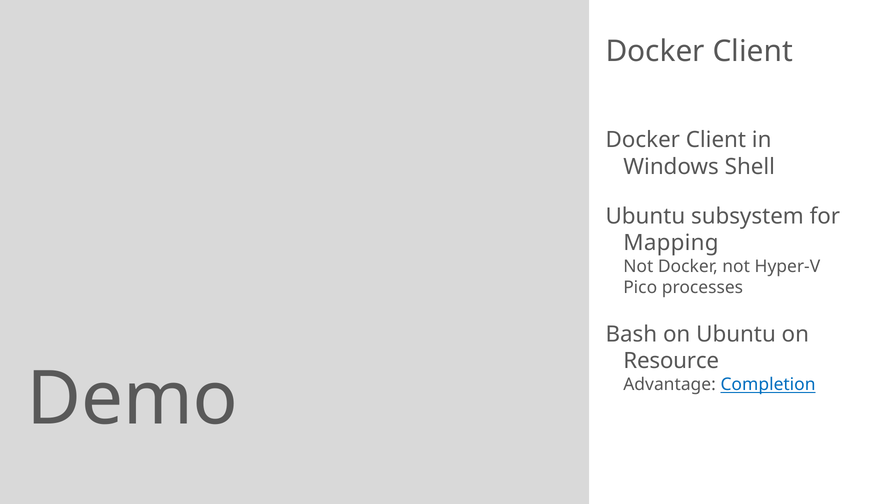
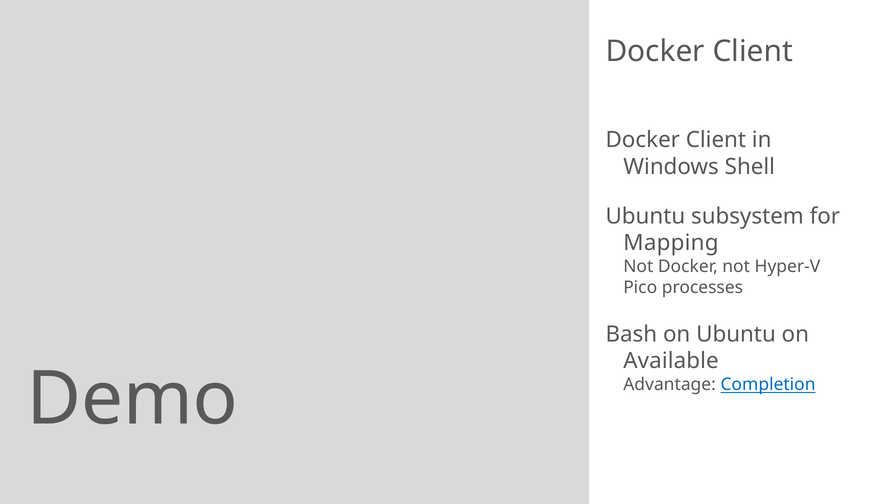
Resource: Resource -> Available (671, 361)
